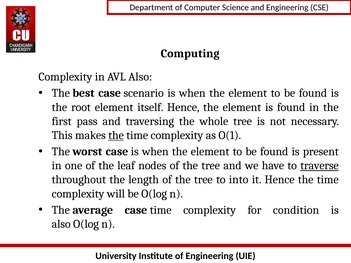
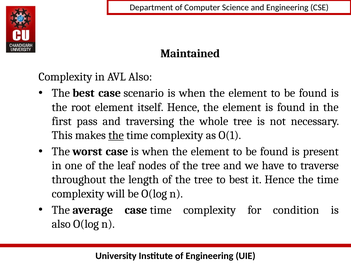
Computing: Computing -> Maintained (190, 53)
traverse underline: present -> none (319, 166)
to into: into -> best (239, 180)
